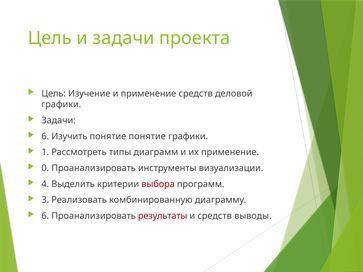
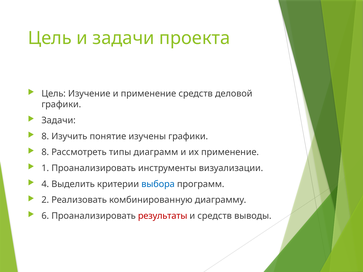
6: 6 -> 8 (45, 136)
понятие понятие: понятие -> изучены (147, 136)
1: 1 -> 8 (45, 152)
0: 0 -> 1 (45, 168)
выбора colour: red -> blue (158, 184)
3: 3 -> 2 (45, 200)
